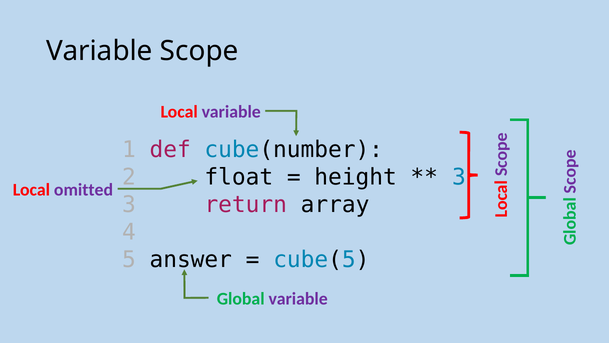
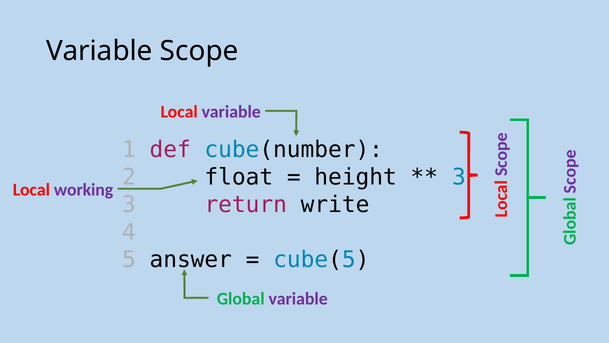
omitted: omitted -> working (84, 190)
array: array -> write (335, 204)
